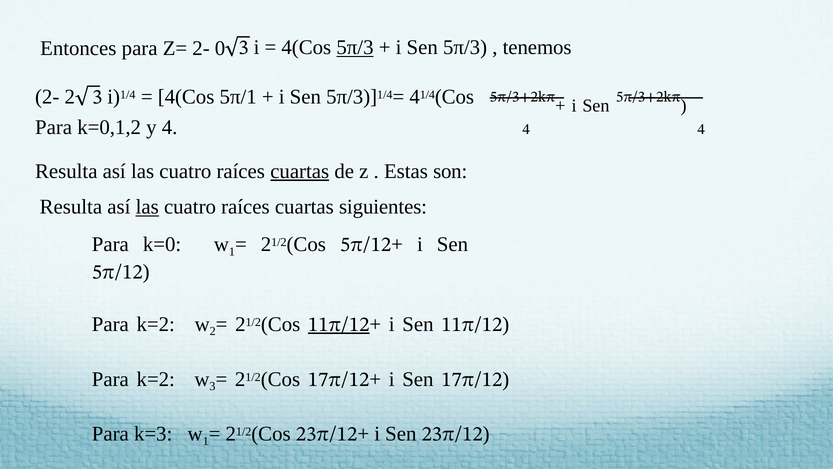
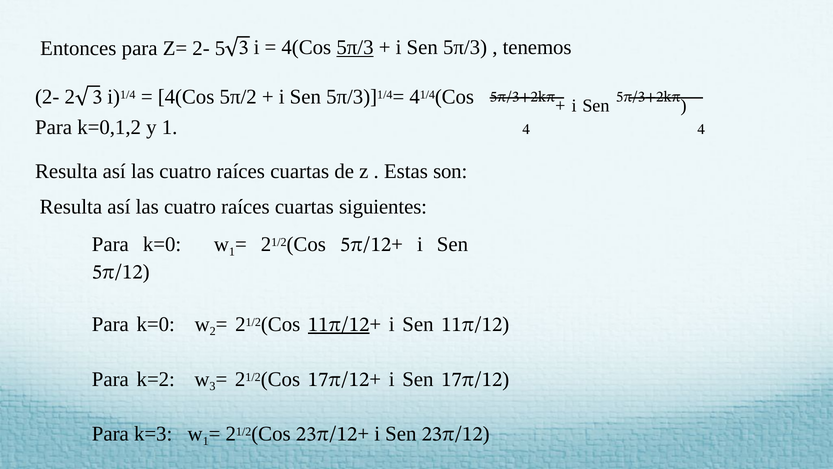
0: 0 -> 5 (220, 48)
5π/1: 5π/1 -> 5π/2 (238, 97)
y 4: 4 -> 1 (170, 127)
cuartas underline: present -> none (300, 171)
las underline: present -> none (147, 207)
k=2: k=2 -> k=0 (156, 324)
